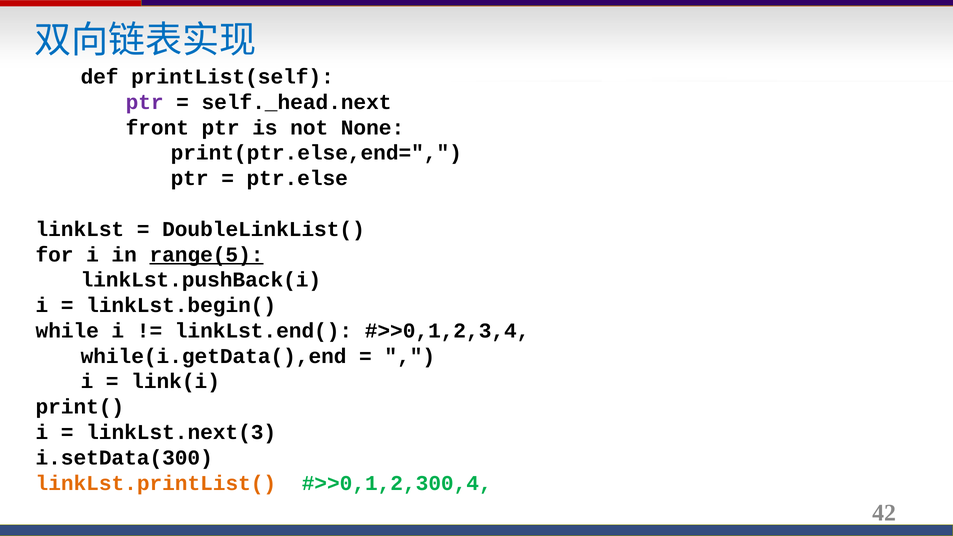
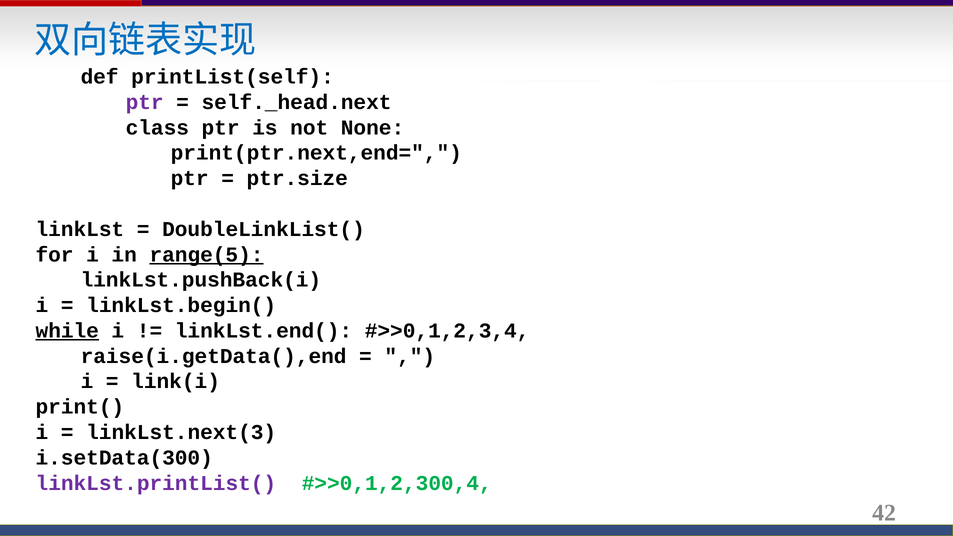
front: front -> class (157, 128)
print(ptr.else,end=: print(ptr.else,end= -> print(ptr.next,end= (316, 153)
ptr.else: ptr.else -> ptr.size (297, 178)
while underline: none -> present (67, 331)
while(i.getData(),end: while(i.getData(),end -> raise(i.getData(),end (214, 356)
linkLst.printList( colour: orange -> purple (156, 483)
